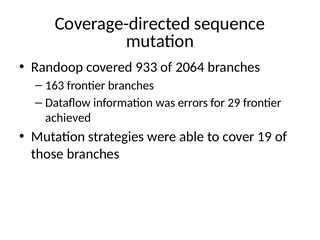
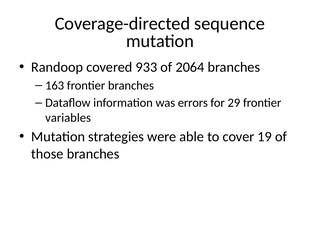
achieved: achieved -> variables (68, 118)
